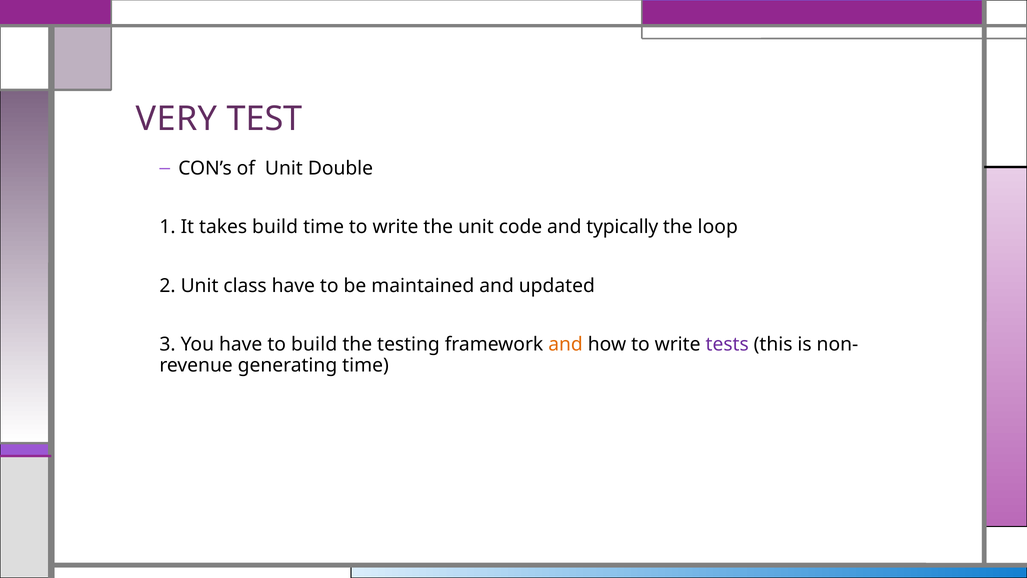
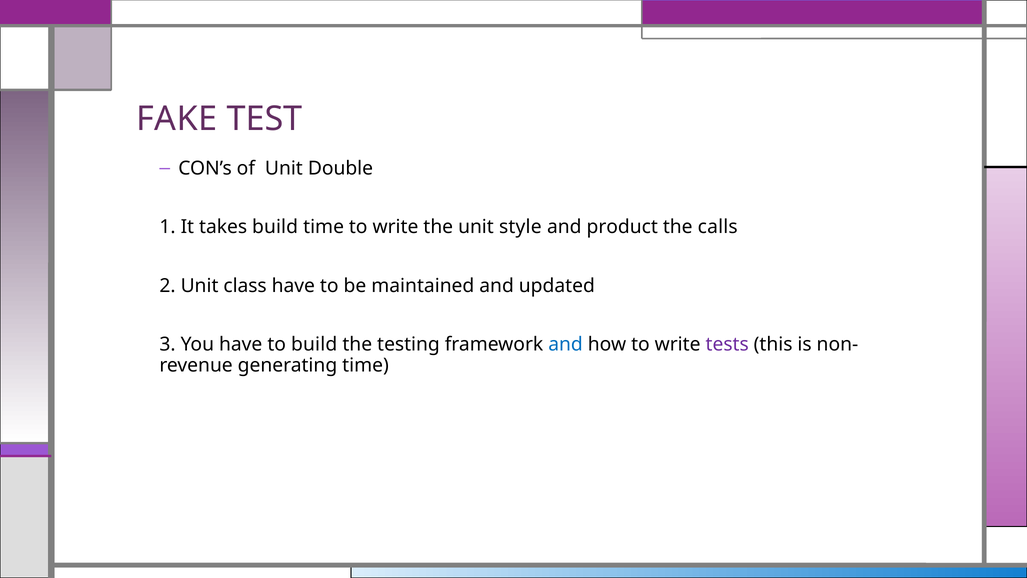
VERY: VERY -> FAKE (177, 119)
code: code -> style (520, 227)
typically: typically -> product (622, 227)
loop: loop -> calls (718, 227)
and colour: orange -> blue (566, 344)
